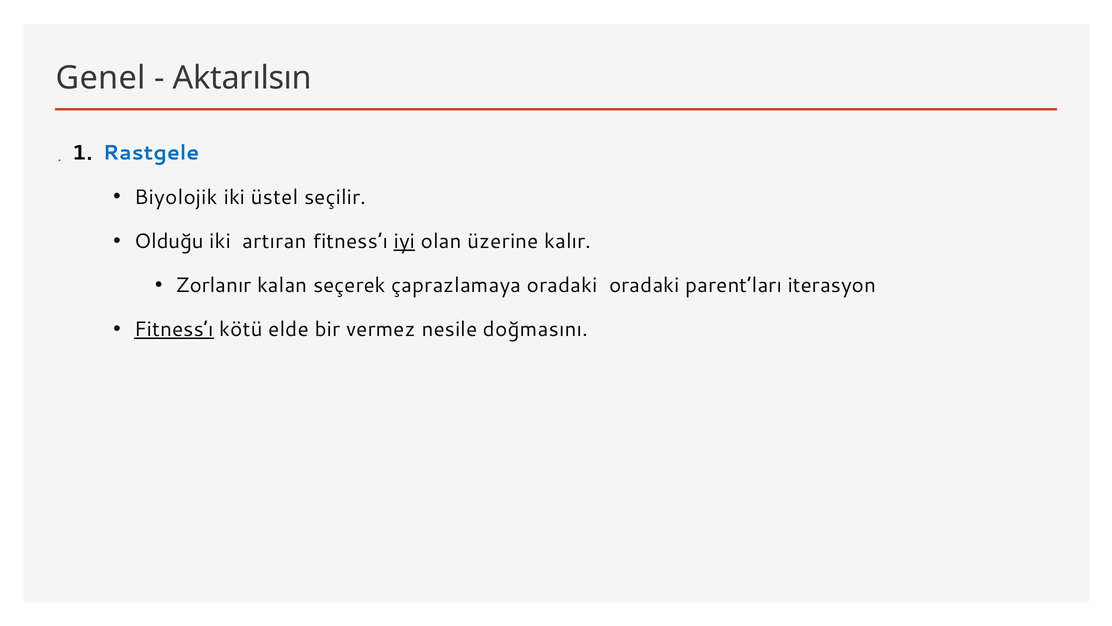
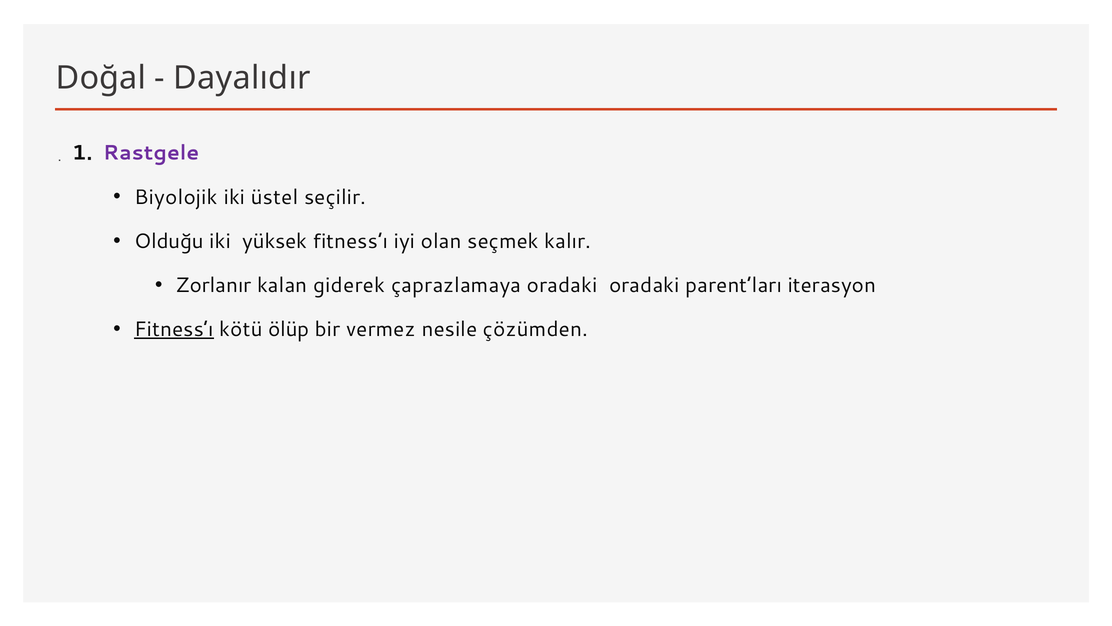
Genel: Genel -> Doğal (101, 78)
Aktarılsın: Aktarılsın -> Dayalıdır (242, 78)
Rastgele colour: blue -> purple (151, 153)
artıran: artıran -> yüksek (275, 241)
iyi underline: present -> none (404, 241)
üzerine: üzerine -> seçmek (503, 241)
seçerek: seçerek -> giderek (349, 285)
elde: elde -> ölüp (289, 329)
doğmasını: doğmasını -> çözümden (535, 329)
